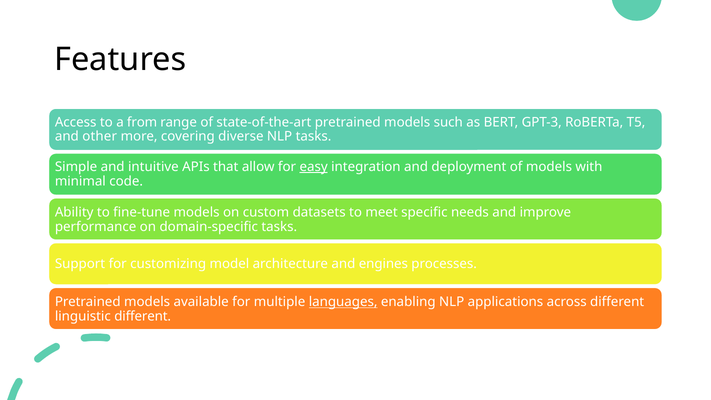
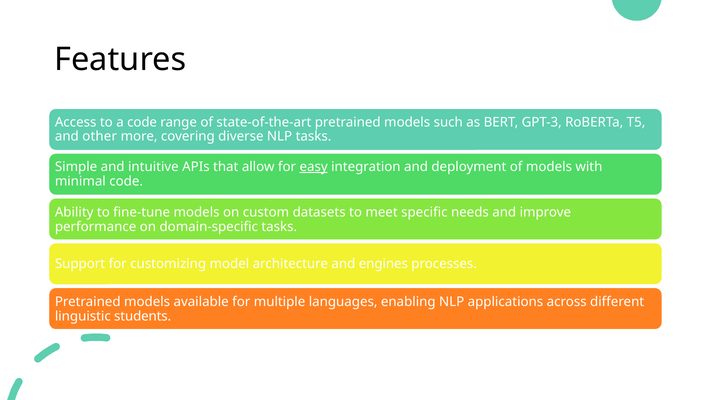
a from: from -> code (142, 122)
languages underline: present -> none (343, 302)
linguistic different: different -> students (143, 316)
